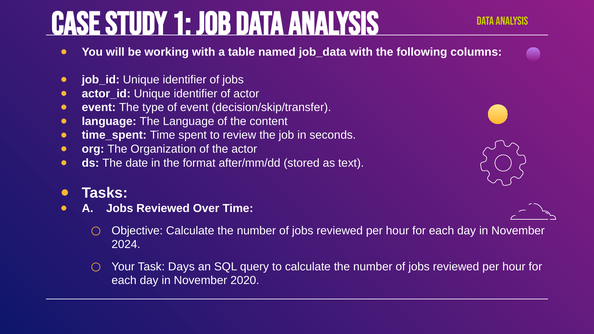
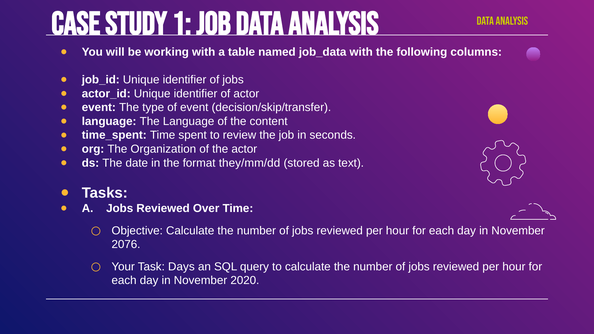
after/mm/dd: after/mm/dd -> they/mm/dd (250, 163)
2024: 2024 -> 2076 (126, 245)
